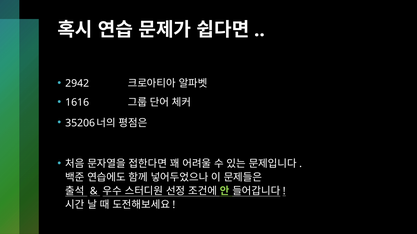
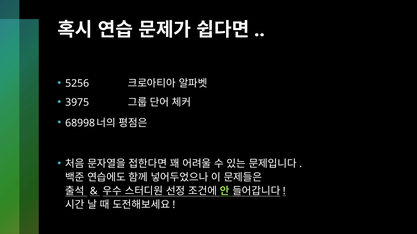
2942: 2942 -> 5256 (77, 84)
1616: 1616 -> 3975 (77, 103)
35206: 35206 -> 68998 (80, 124)
